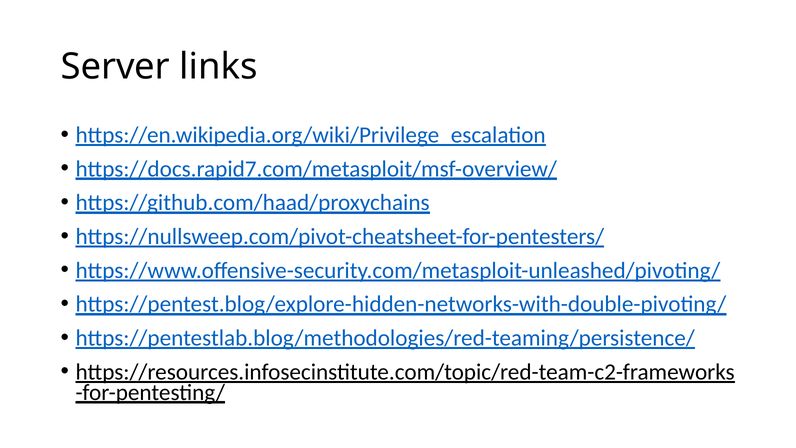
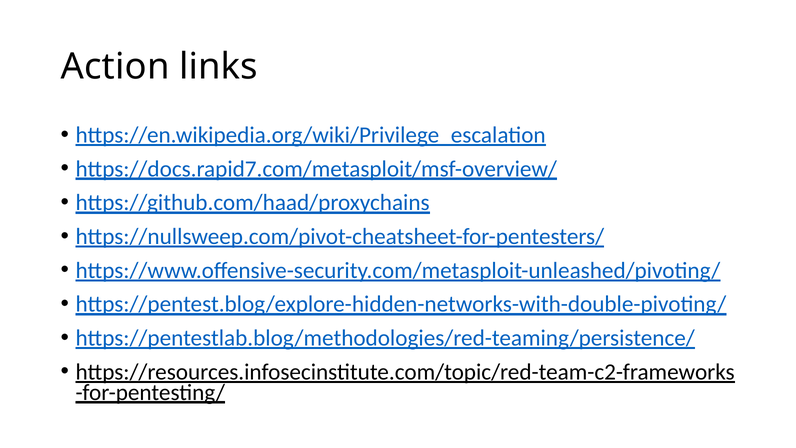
Server: Server -> Action (115, 67)
